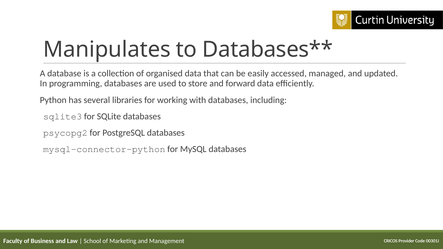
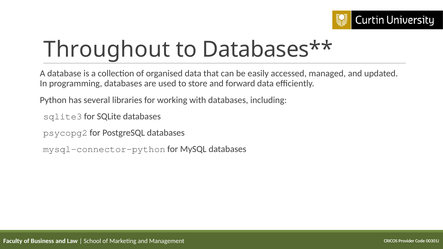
Manipulates: Manipulates -> Throughout (107, 50)
